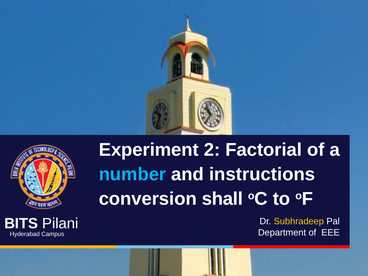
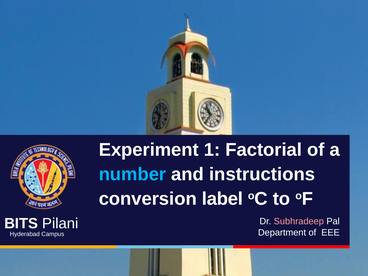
2: 2 -> 1 (212, 150)
shall: shall -> label (222, 199)
Subhradeep colour: yellow -> pink (299, 221)
